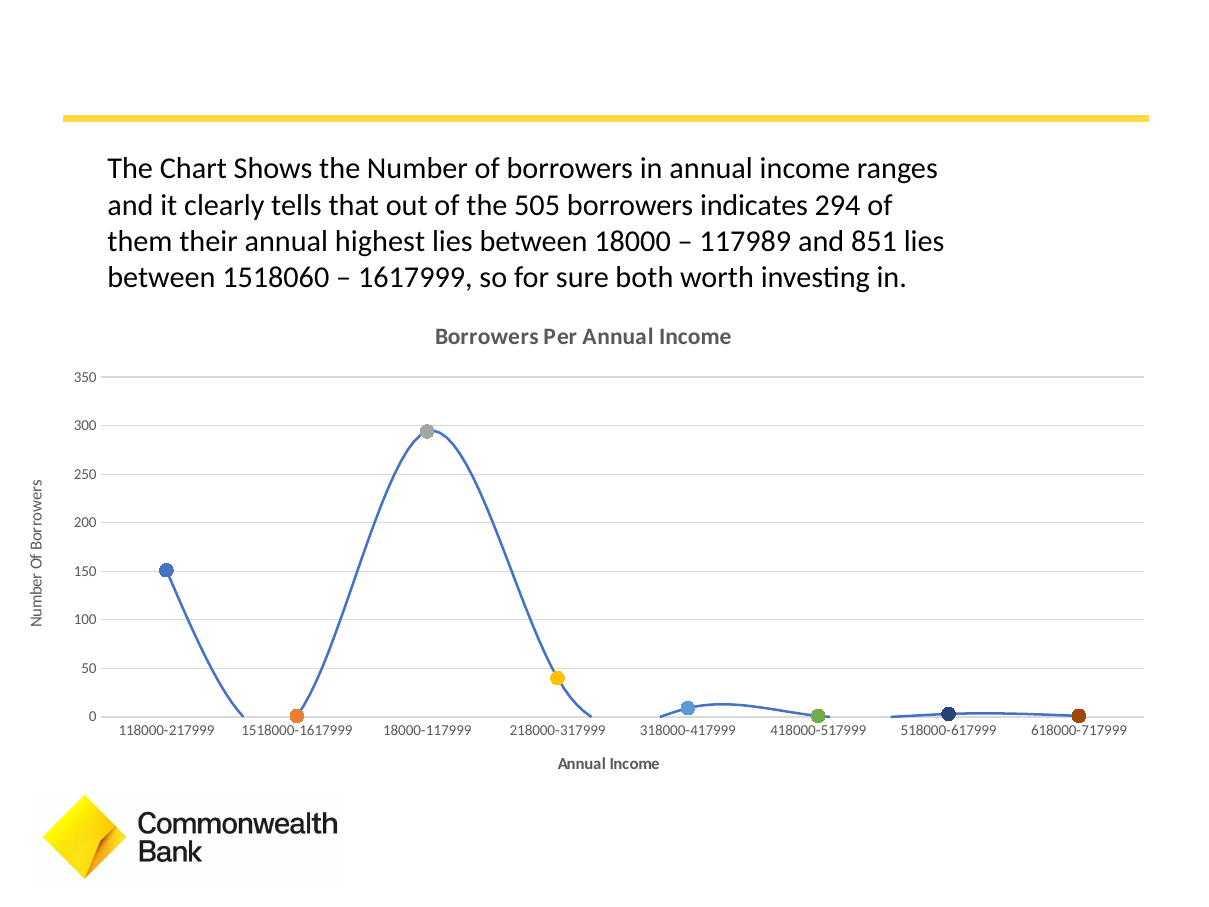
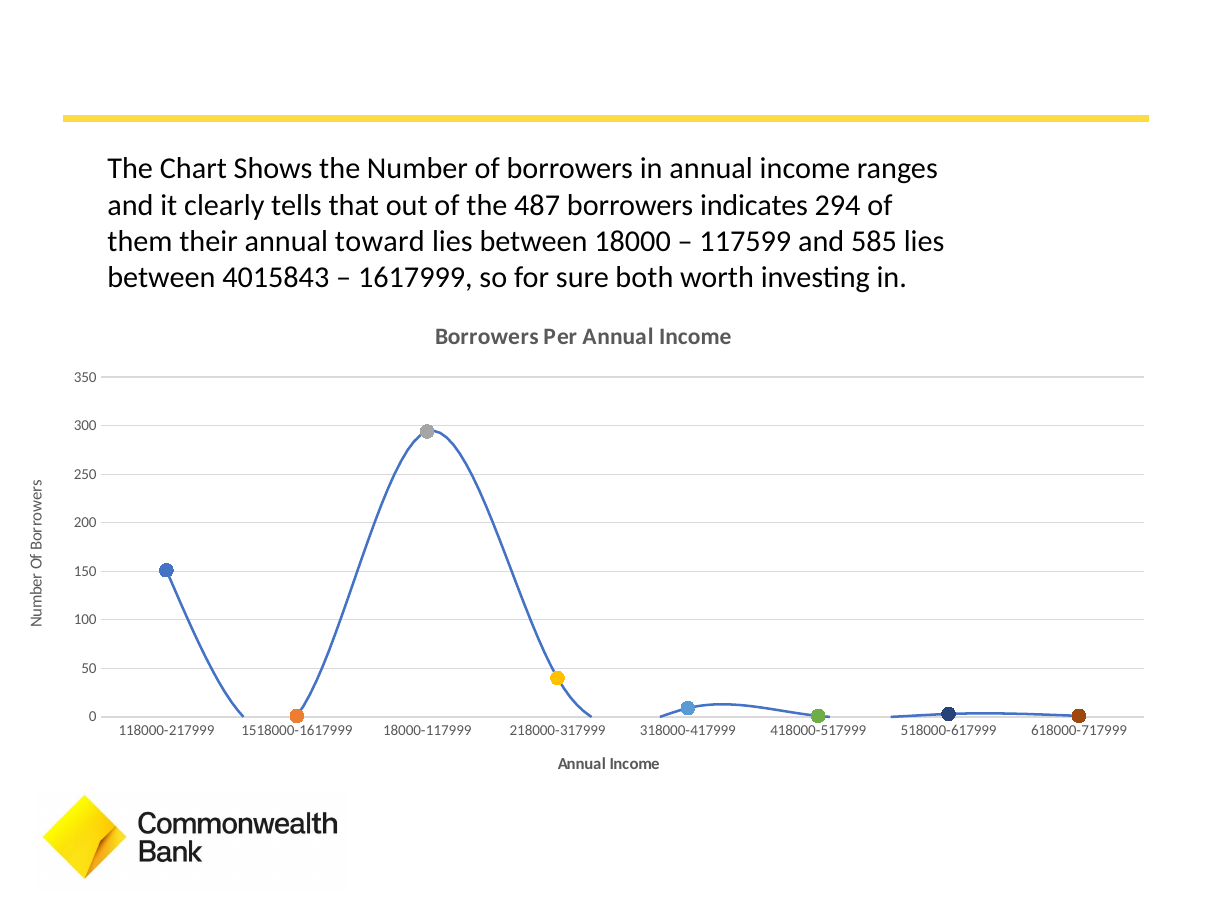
505: 505 -> 487 (537, 205)
highest: highest -> toward (380, 241)
117989: 117989 -> 117599 (745, 241)
851: 851 -> 585 (874, 241)
1518060: 1518060 -> 4015843 (276, 278)
